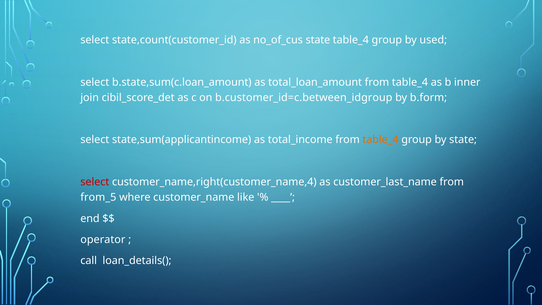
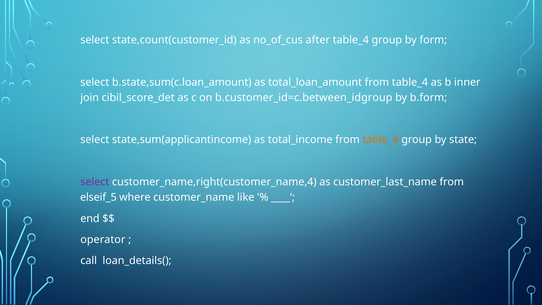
no_of_cus state: state -> after (318, 40)
used: used -> form (433, 40)
select colour: red -> purple (95, 182)
from_5: from_5 -> elseif_5 (98, 197)
